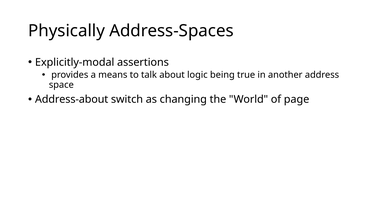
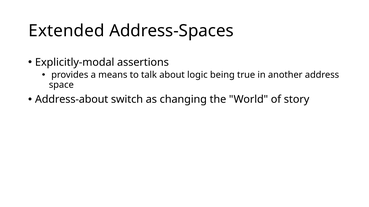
Physically: Physically -> Extended (66, 31)
page: page -> story (297, 100)
